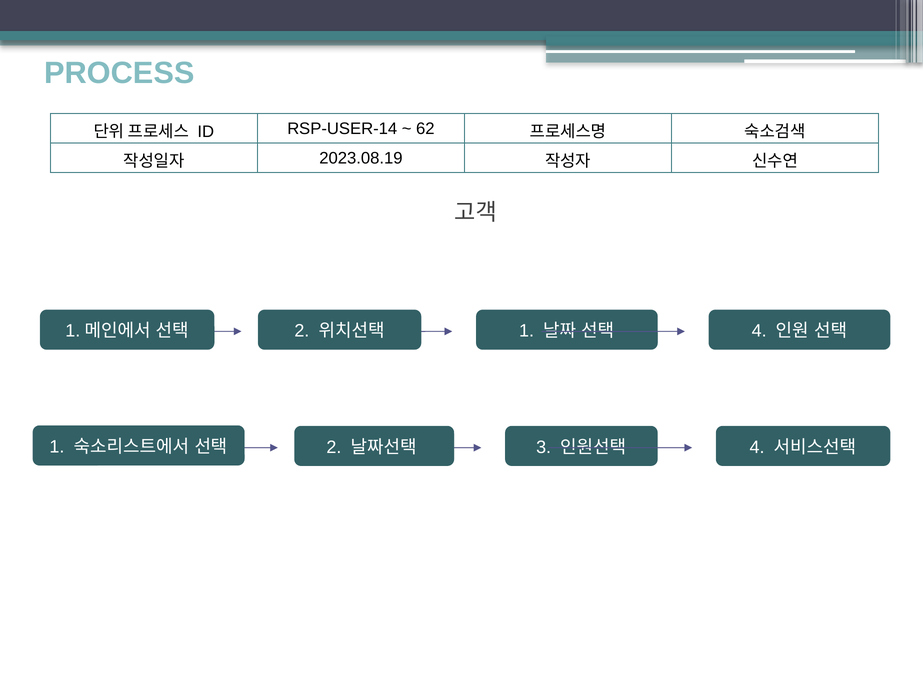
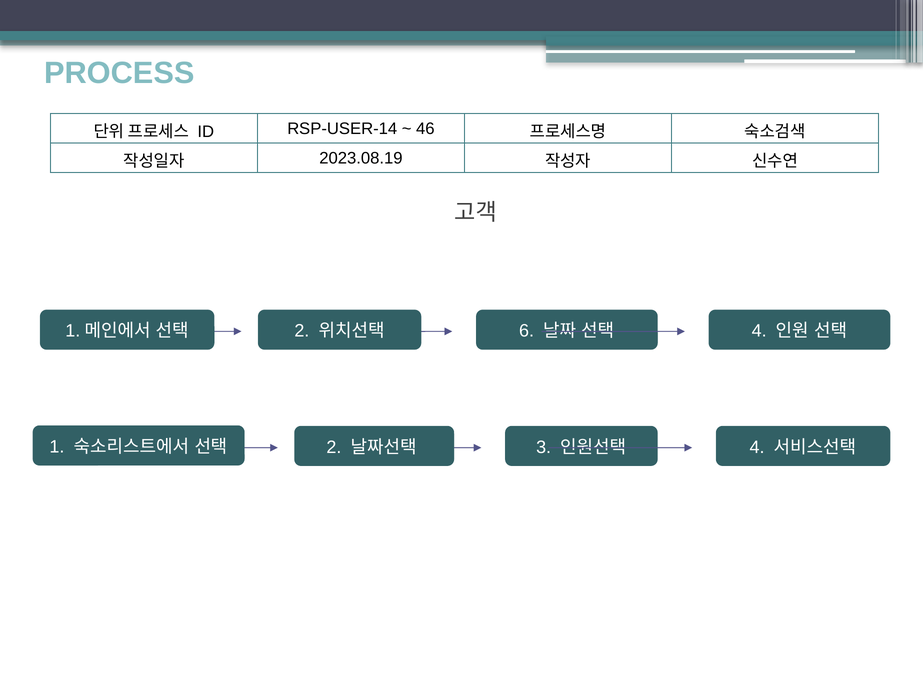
62: 62 -> 46 (425, 129)
1: 1 -> 6 (527, 331)
